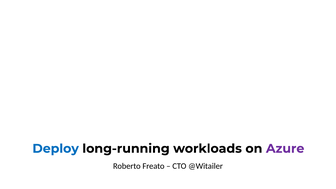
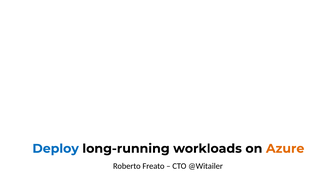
Azure colour: purple -> orange (285, 149)
